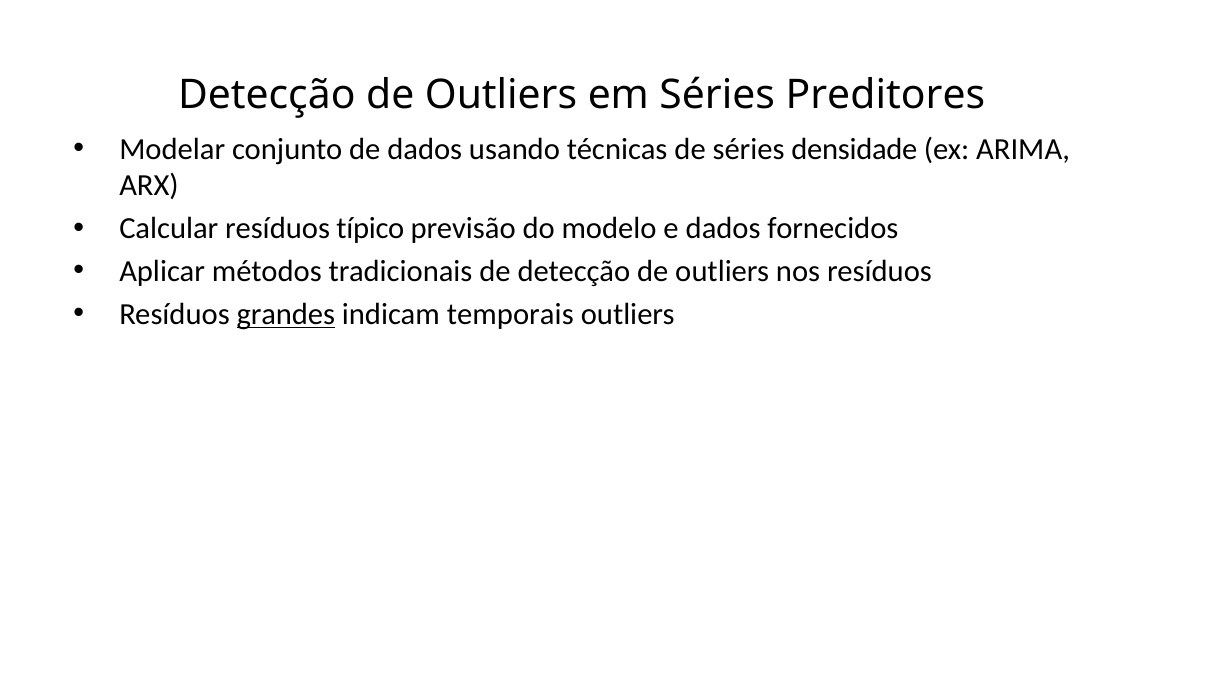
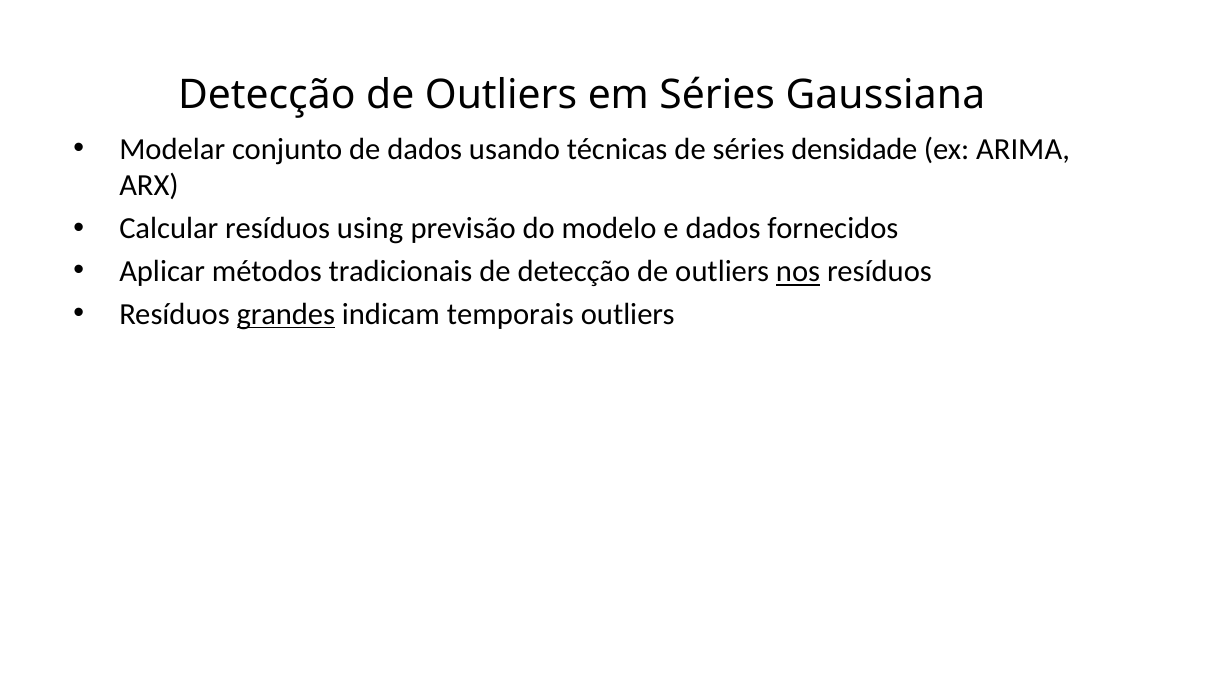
Preditores: Preditores -> Gaussiana (885, 95)
típico: típico -> using (370, 229)
nos underline: none -> present (798, 272)
